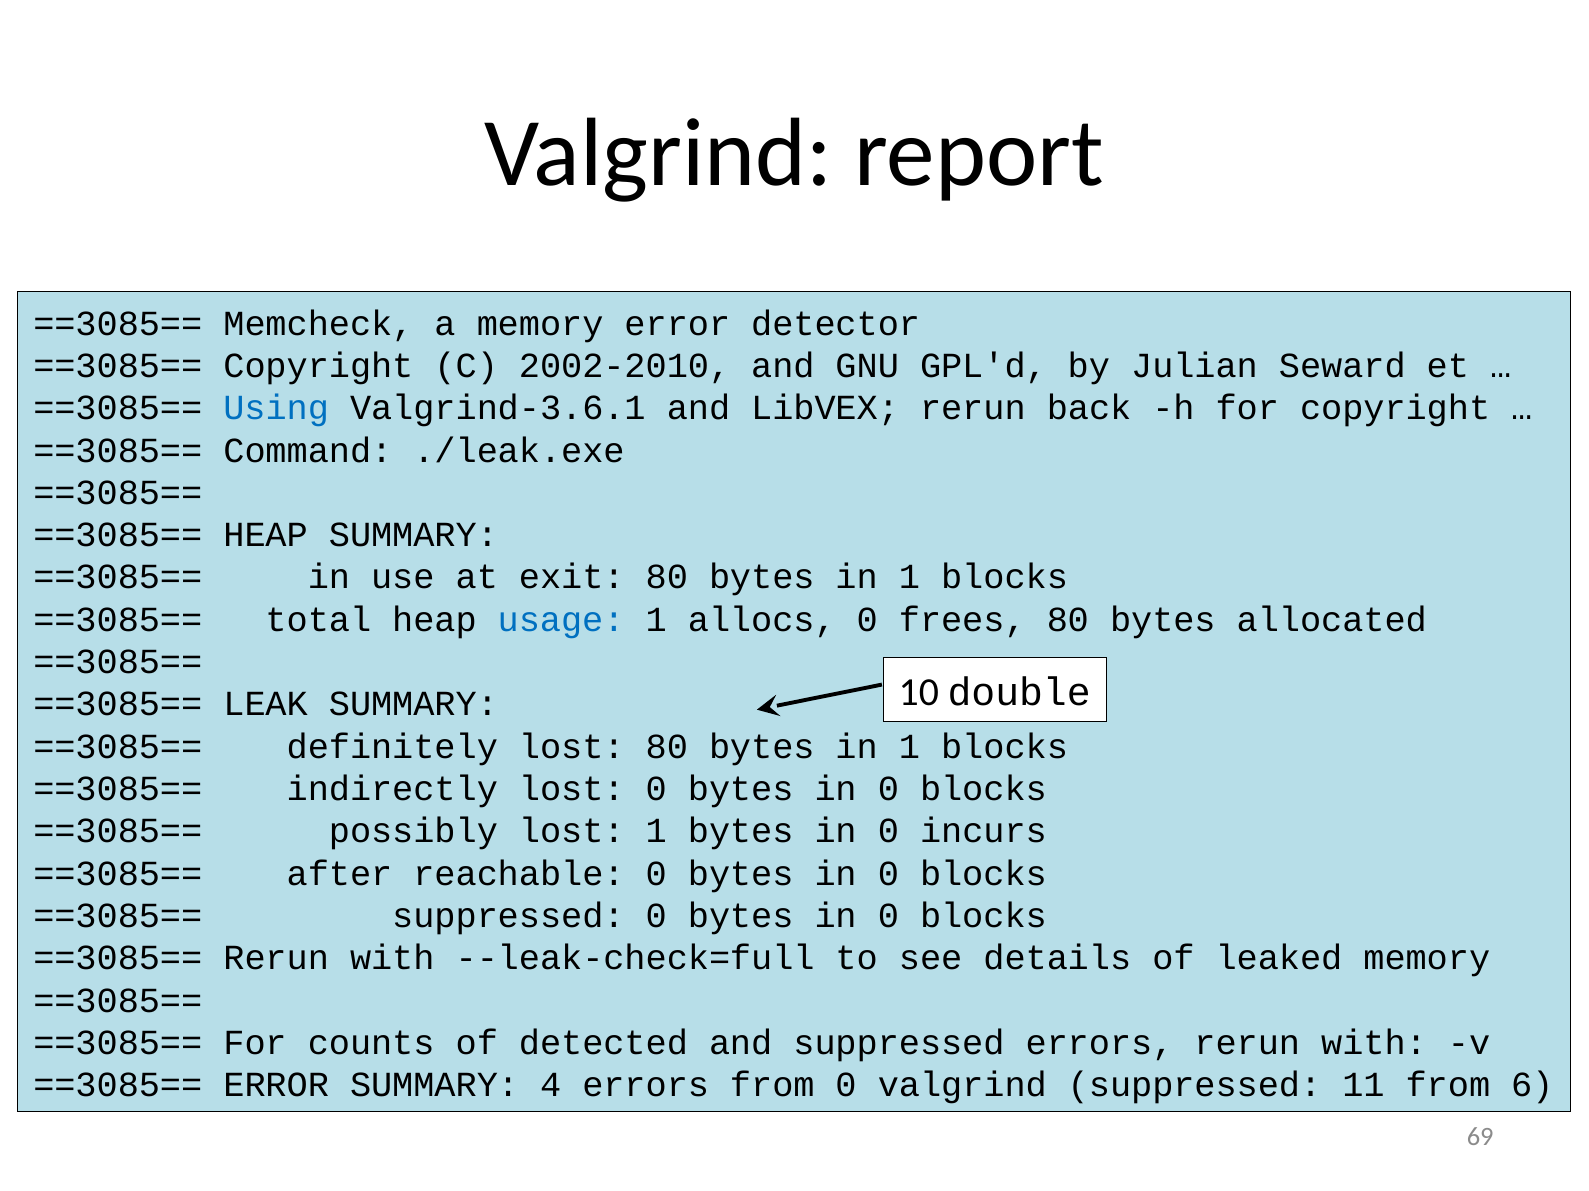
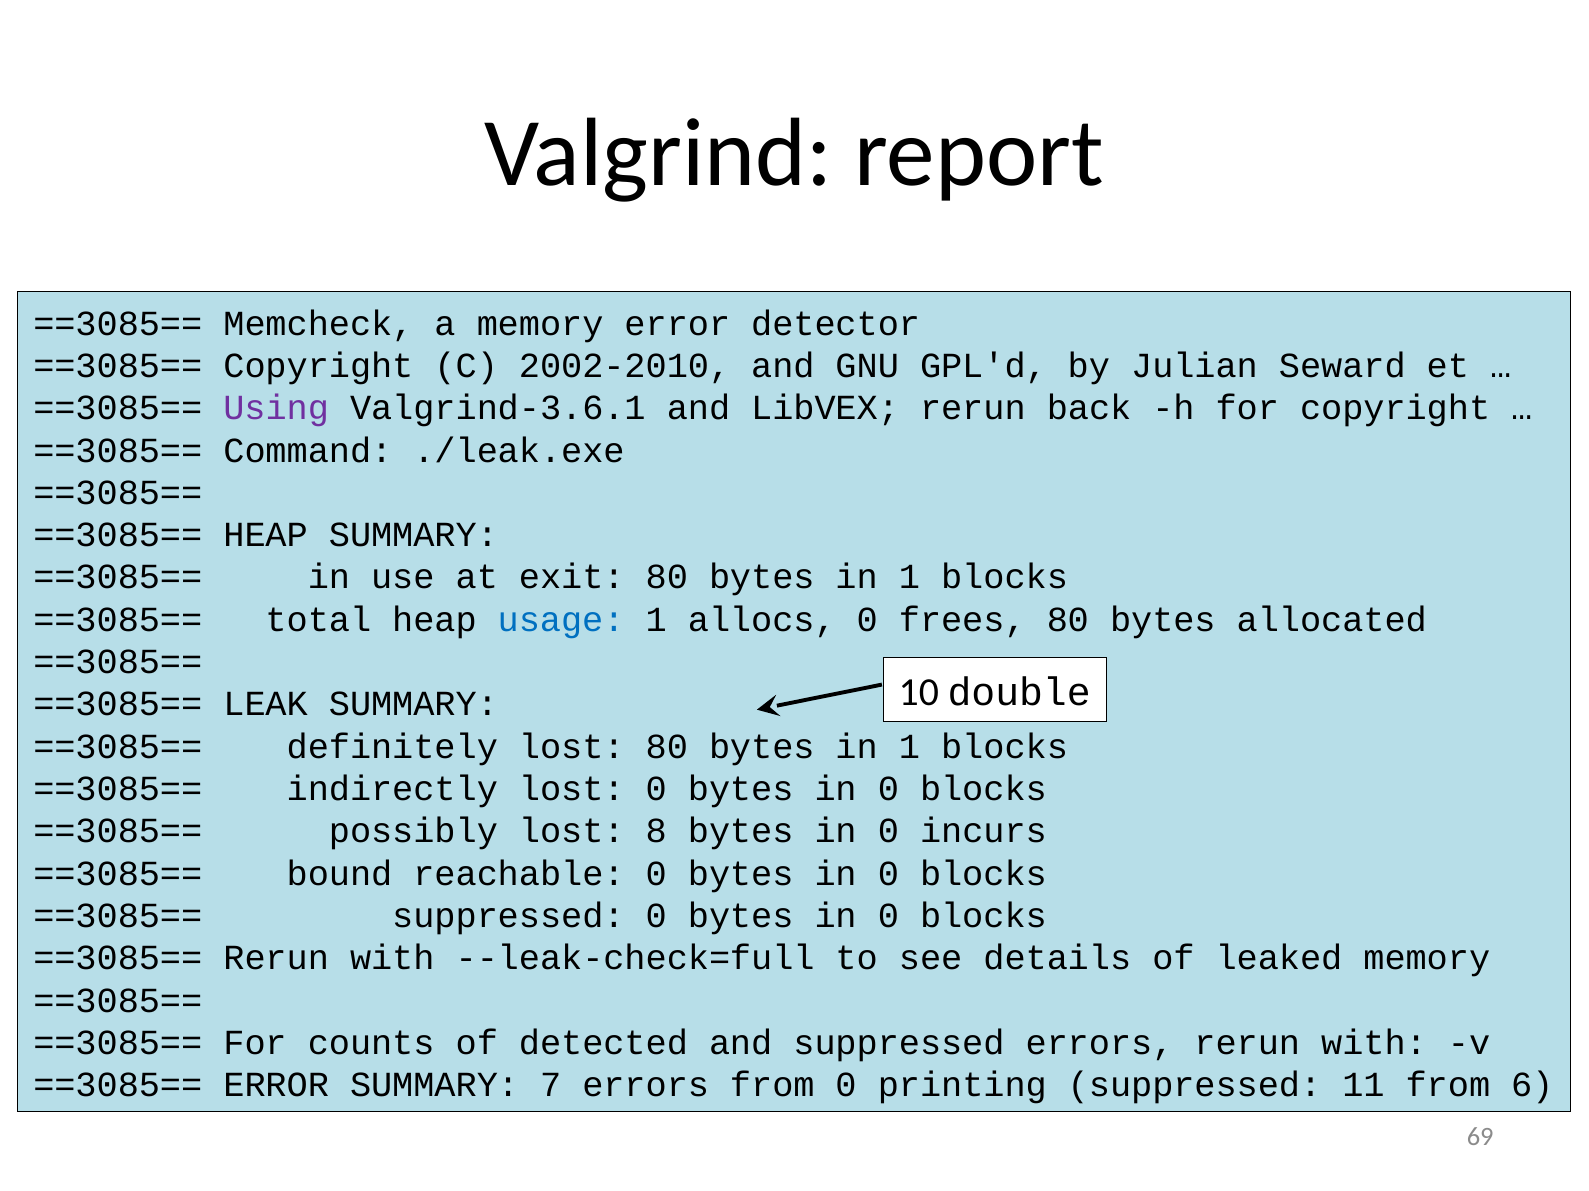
Using colour: blue -> purple (276, 408)
lost 1: 1 -> 8 (656, 832)
after: after -> bound (340, 874)
4: 4 -> 7 (551, 1086)
0 valgrind: valgrind -> printing (962, 1086)
